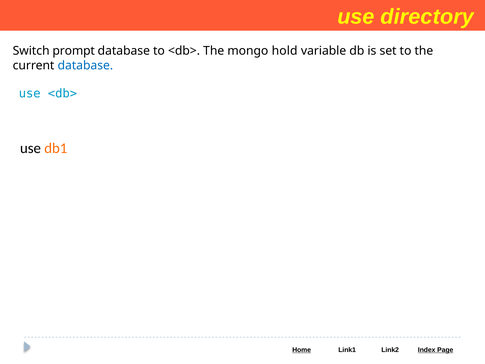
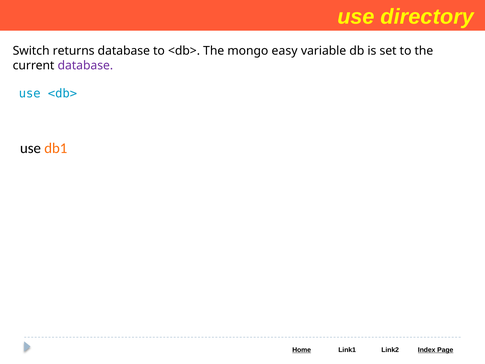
prompt: prompt -> returns (74, 51)
hold: hold -> easy (285, 51)
database colour: blue -> purple (85, 65)
